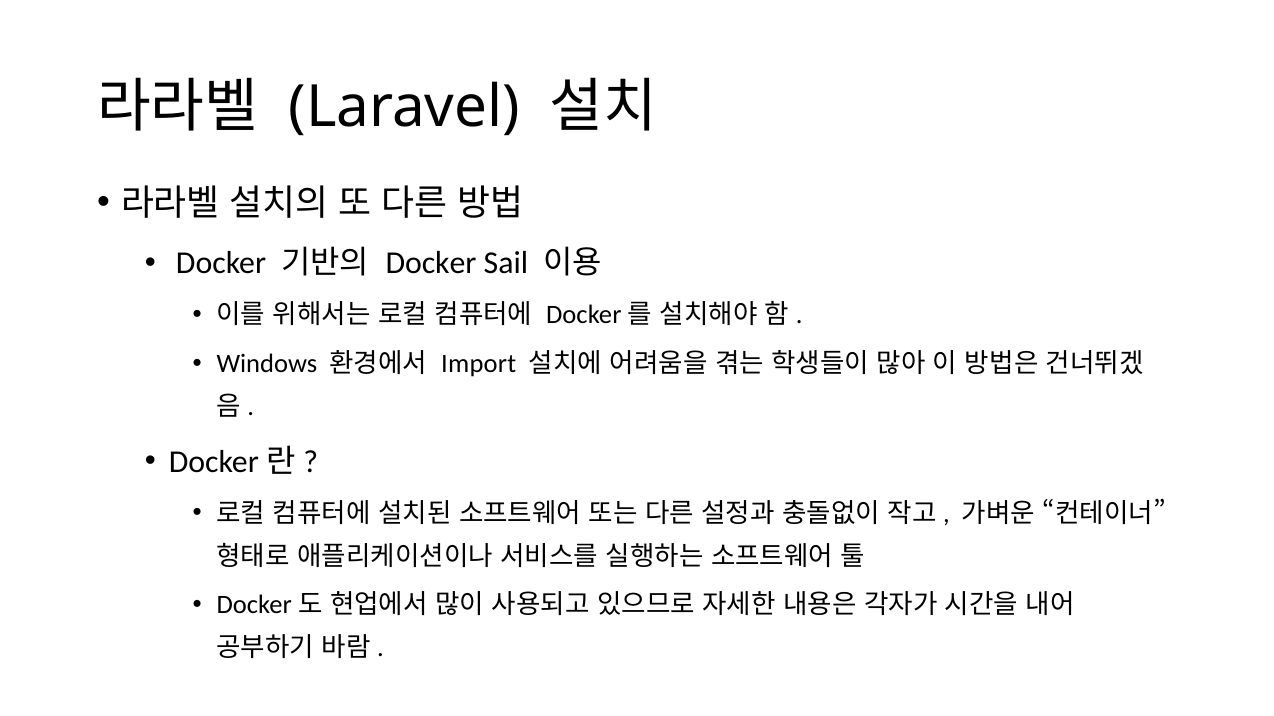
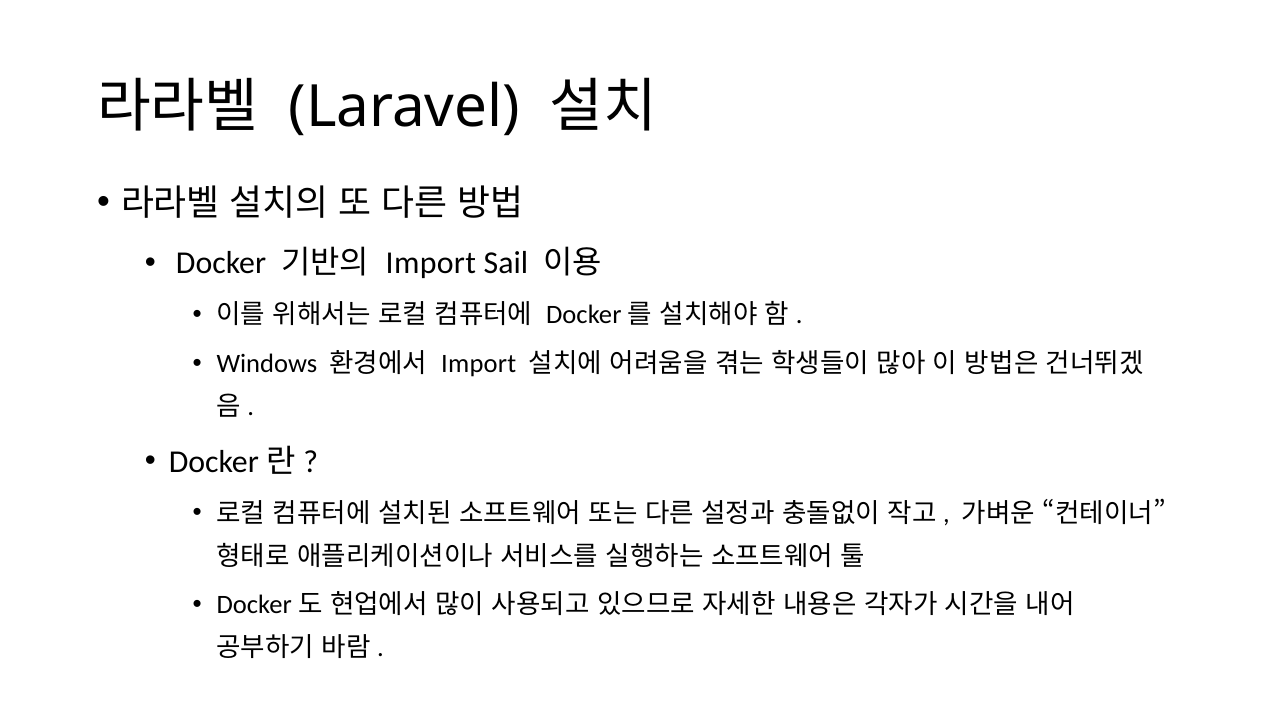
Docker: Docker -> Import (431, 264)
